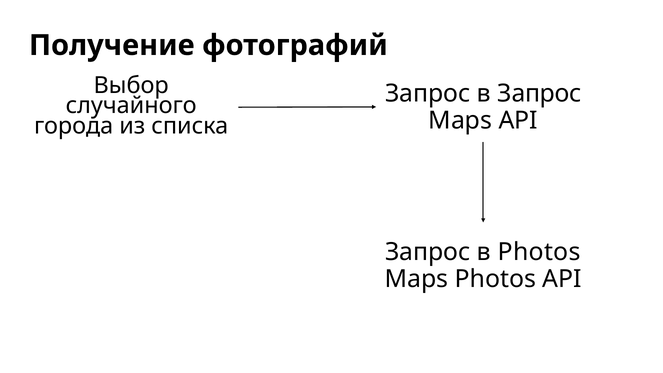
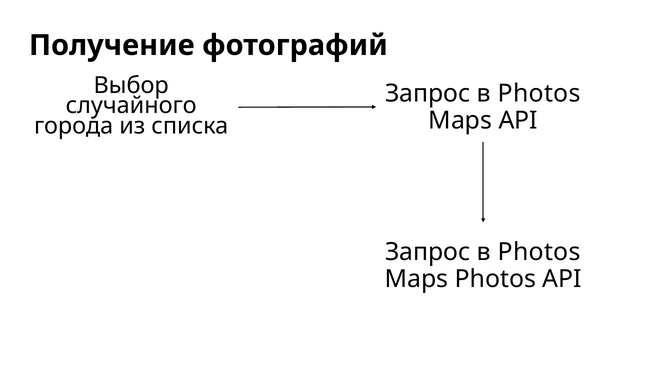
Запрос: Запрос -> Photos (539, 94)
